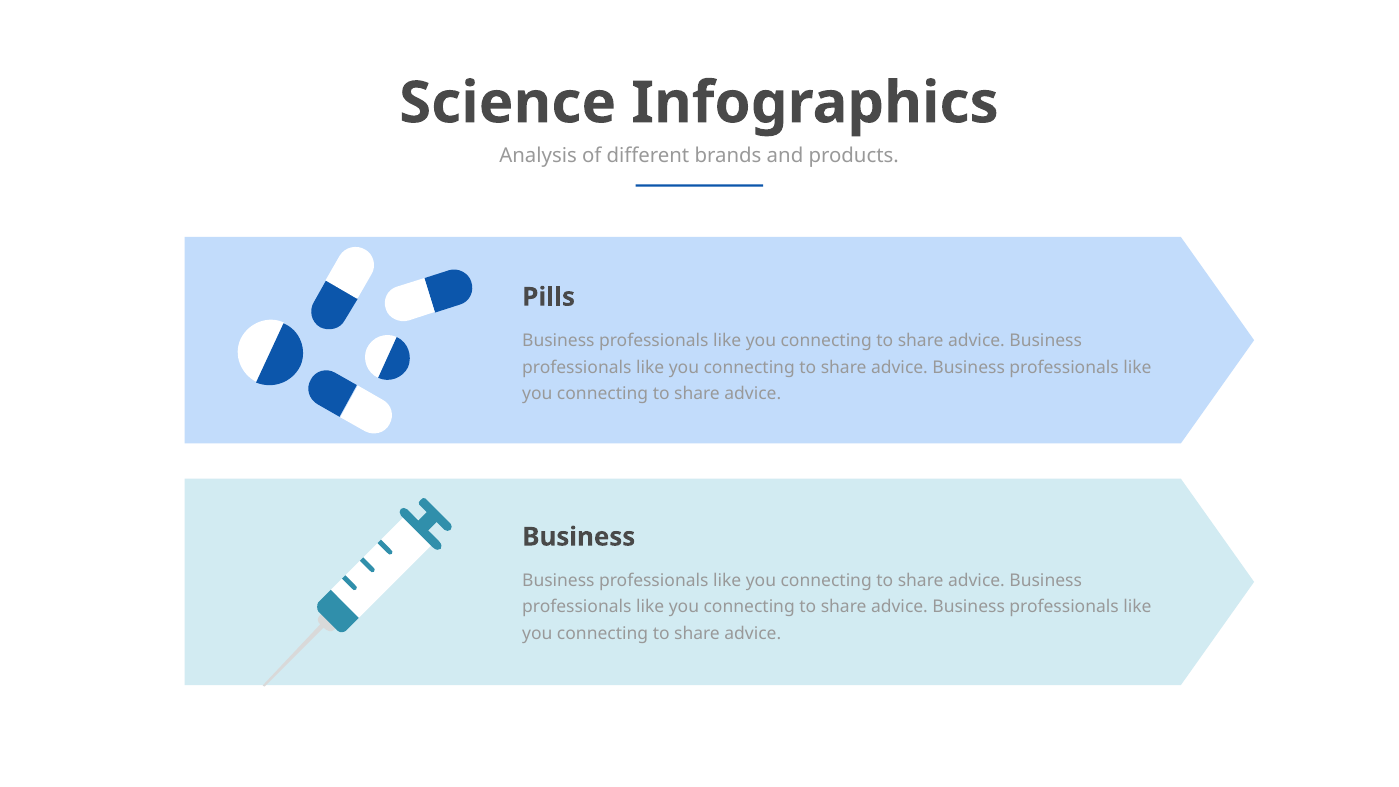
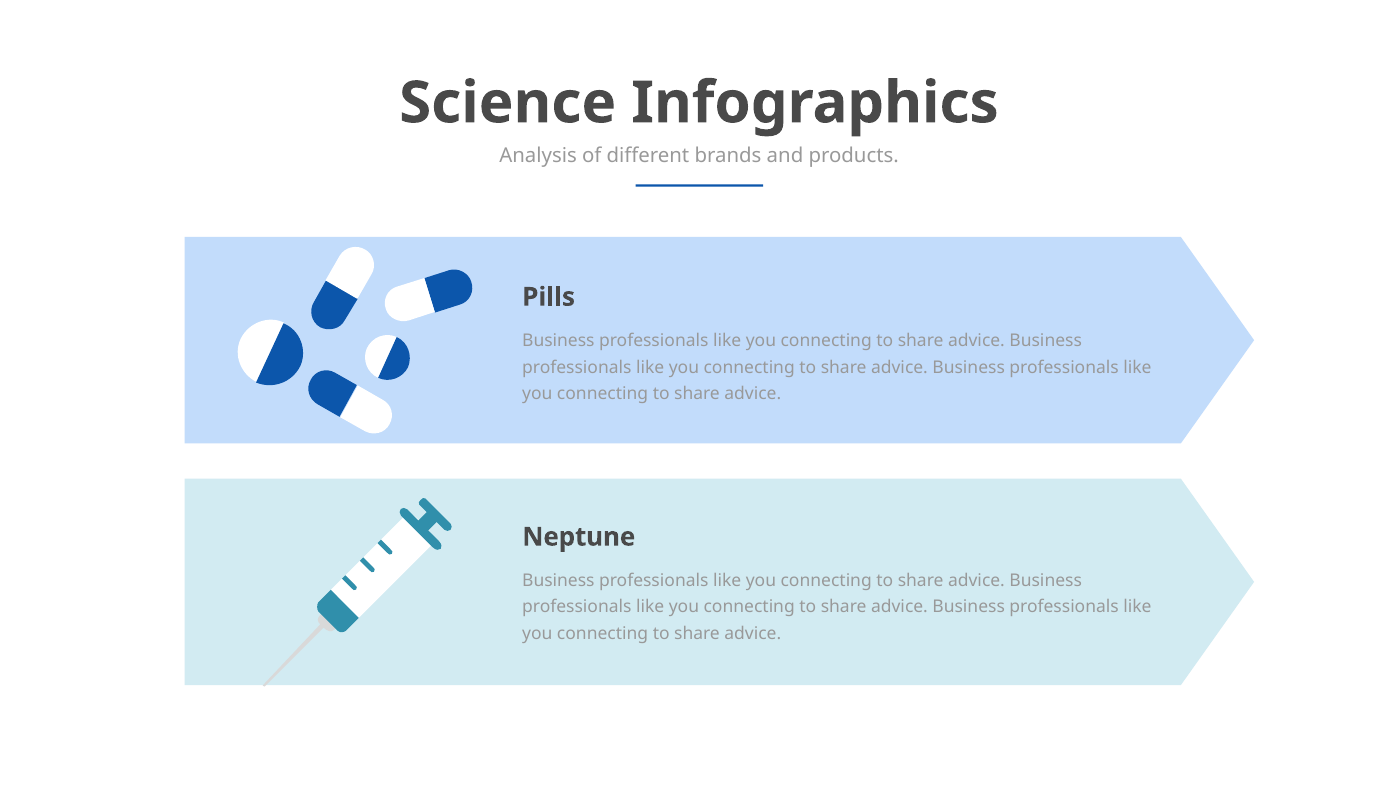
Business: Business -> Neptune (579, 537)
